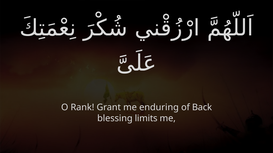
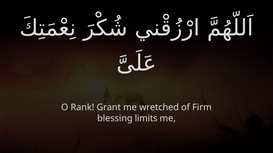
enduring: enduring -> wretched (159, 108)
Back: Back -> Firm (202, 108)
